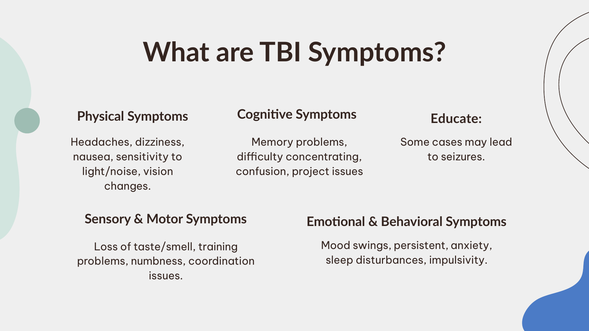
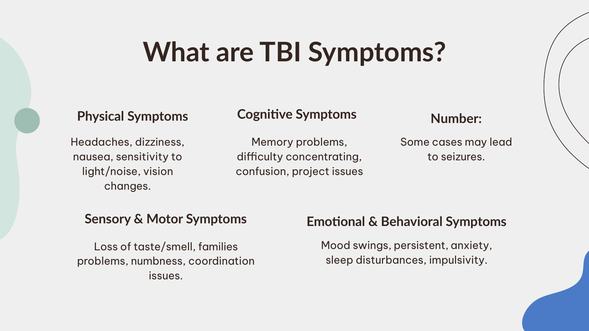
Educate: Educate -> Number (456, 119)
training: training -> families (218, 247)
